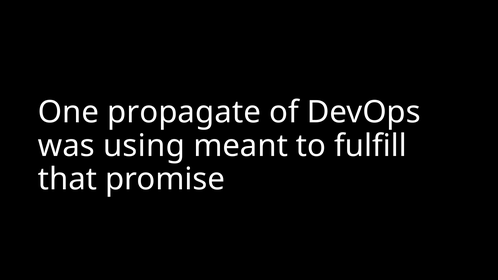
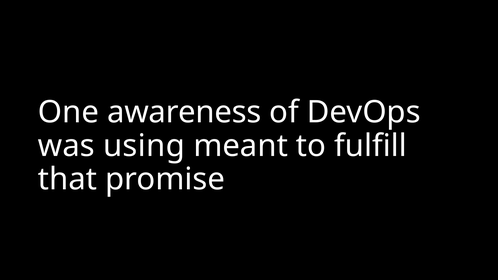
propagate: propagate -> awareness (184, 112)
